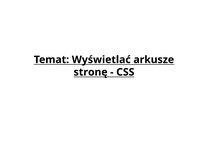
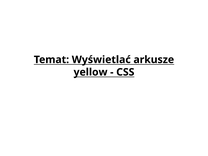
stronę: stronę -> yellow (91, 72)
